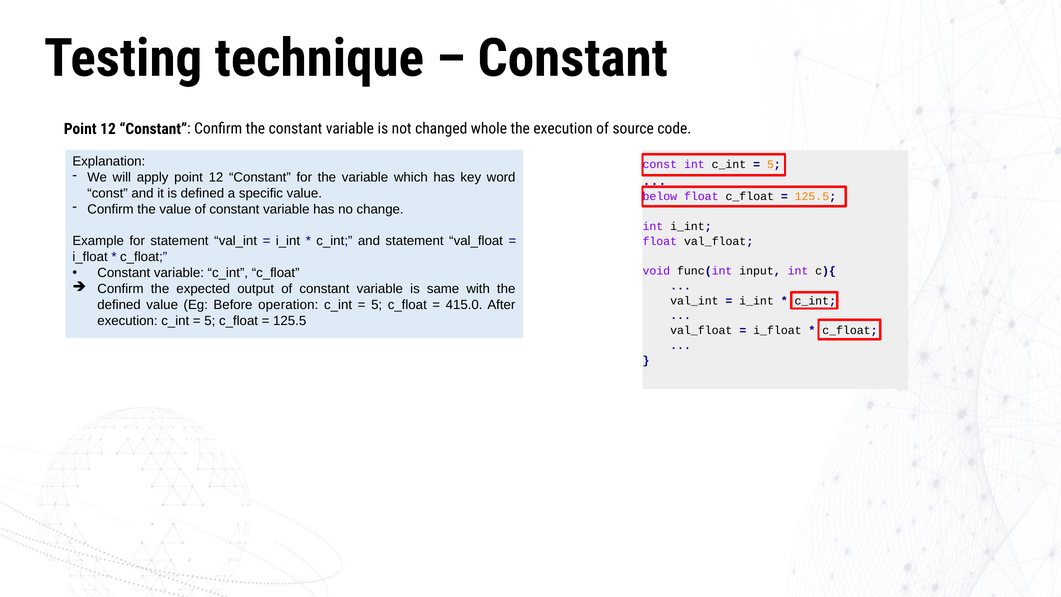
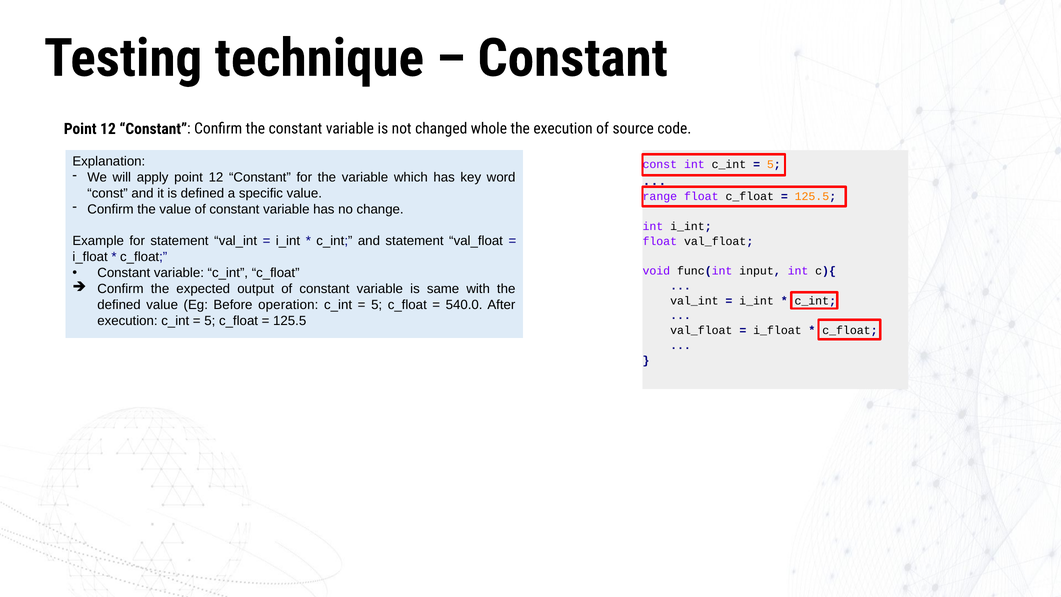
below: below -> range (660, 196)
415.0: 415.0 -> 540.0 (464, 305)
